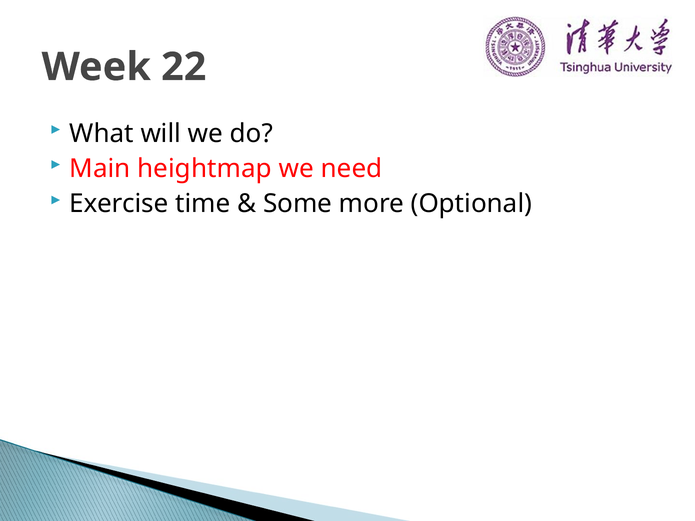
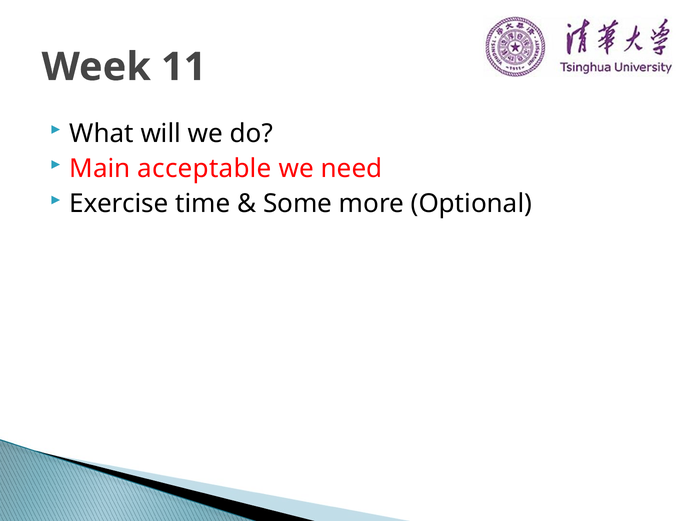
22: 22 -> 11 (184, 67)
heightmap: heightmap -> acceptable (205, 169)
